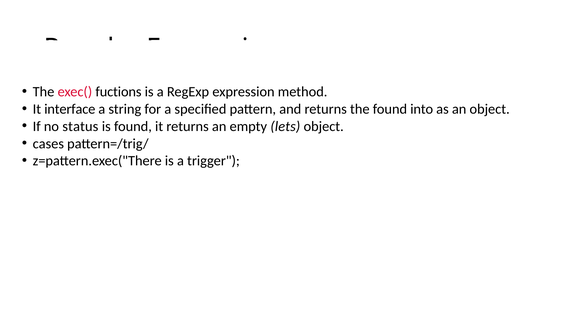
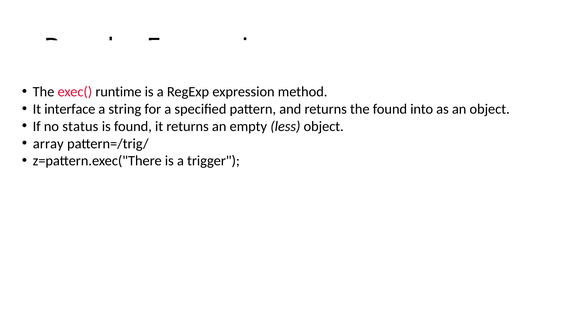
fuctions: fuctions -> runtime (119, 92)
lets: lets -> less (285, 126)
cases: cases -> array (48, 144)
